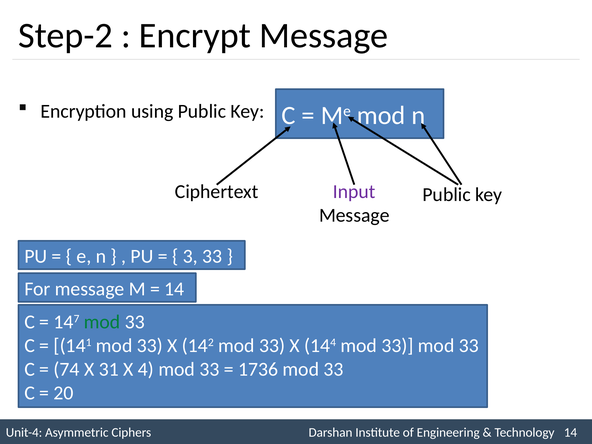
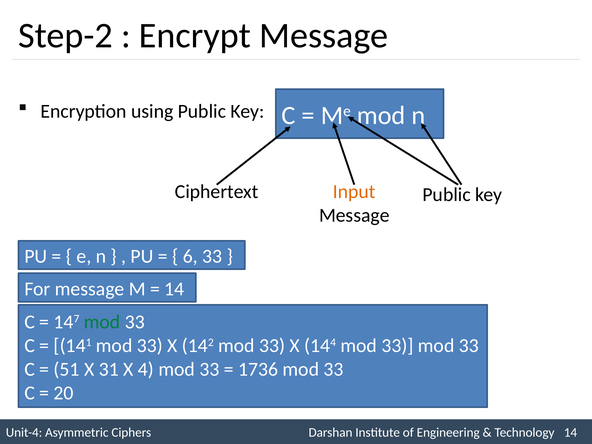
Input colour: purple -> orange (354, 192)
3: 3 -> 6 (190, 256)
74: 74 -> 51 (67, 369)
